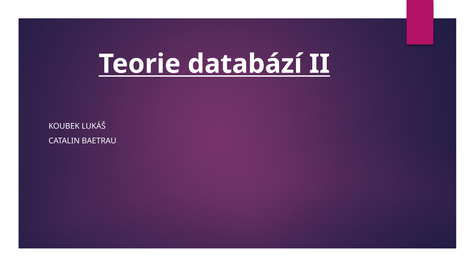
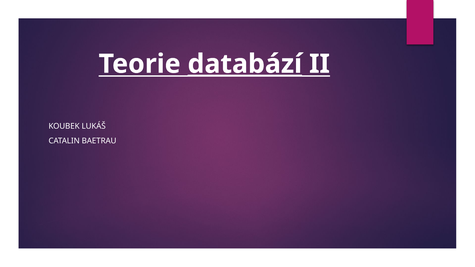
databází underline: none -> present (245, 64)
